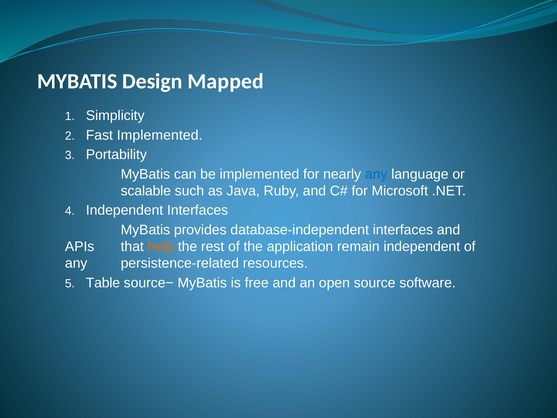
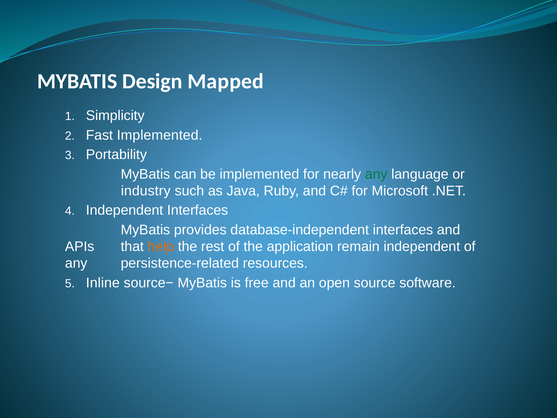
any colour: blue -> green (376, 174)
scalable: scalable -> industry (146, 191)
Table: Table -> Inline (103, 283)
